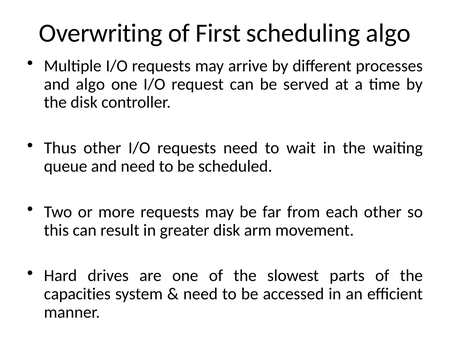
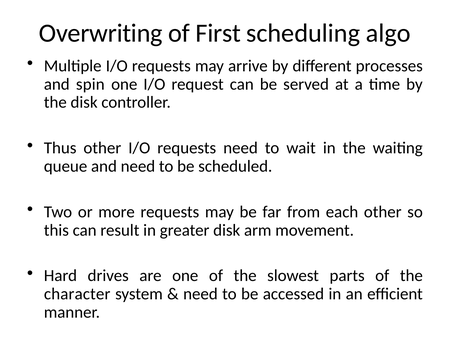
and algo: algo -> spin (90, 84)
capacities: capacities -> character (77, 294)
